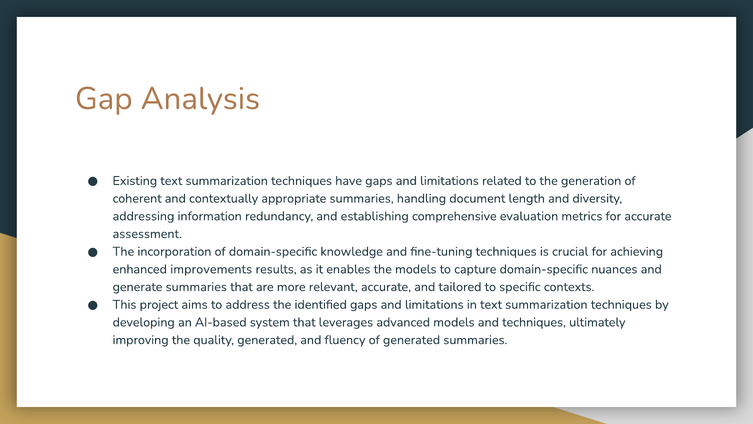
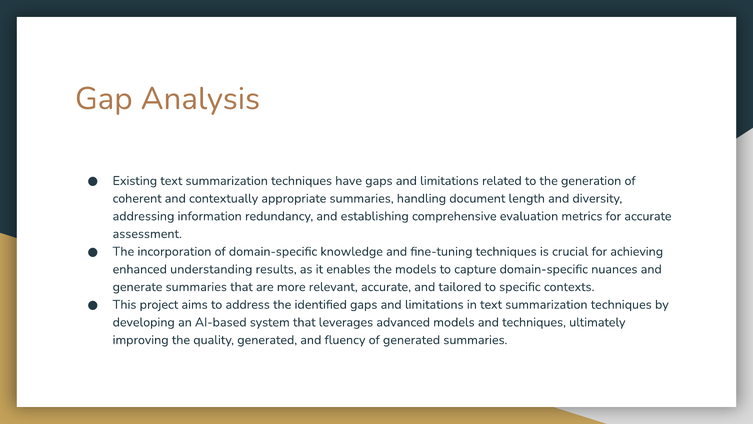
improvements: improvements -> understanding (211, 269)
